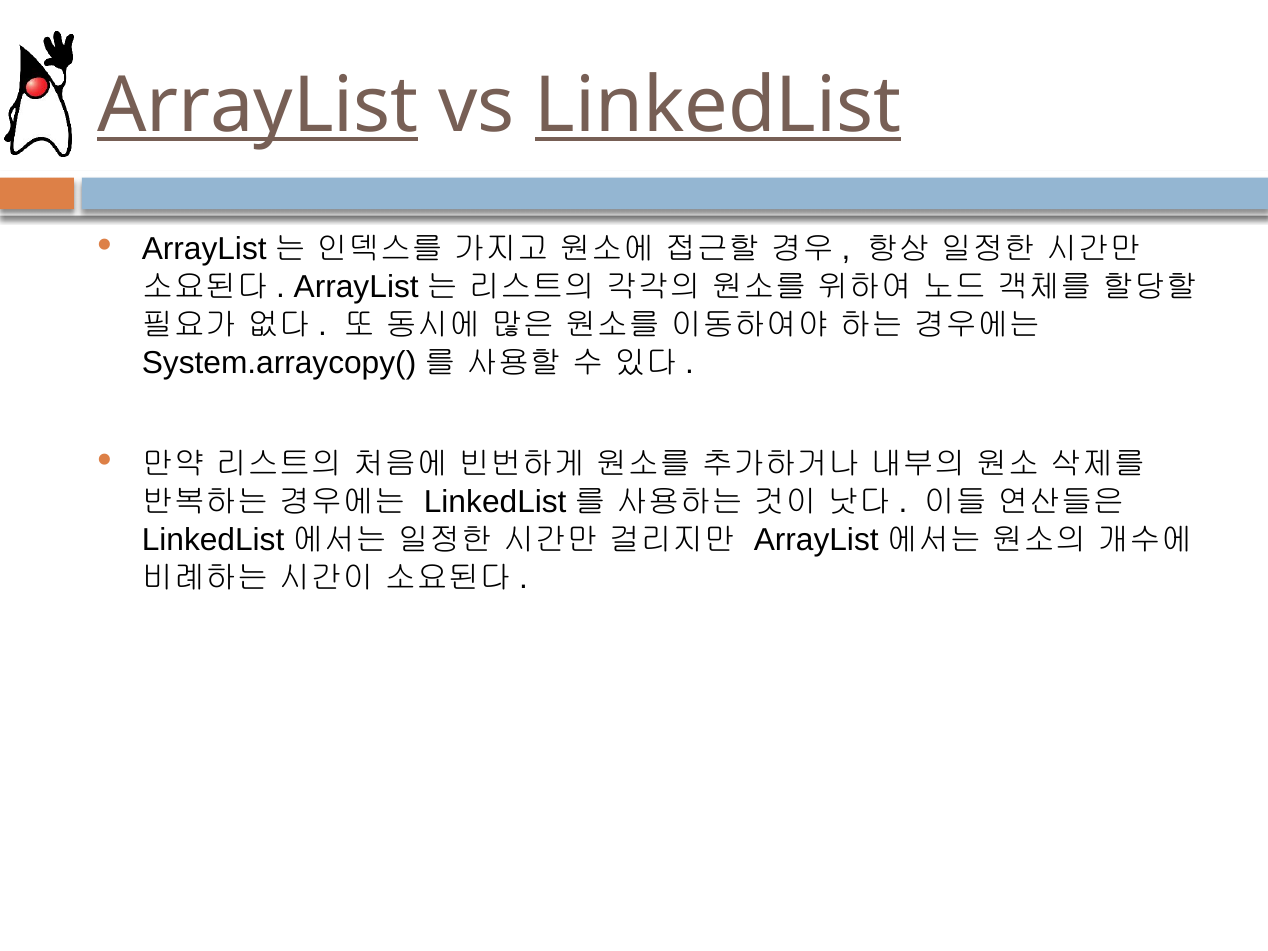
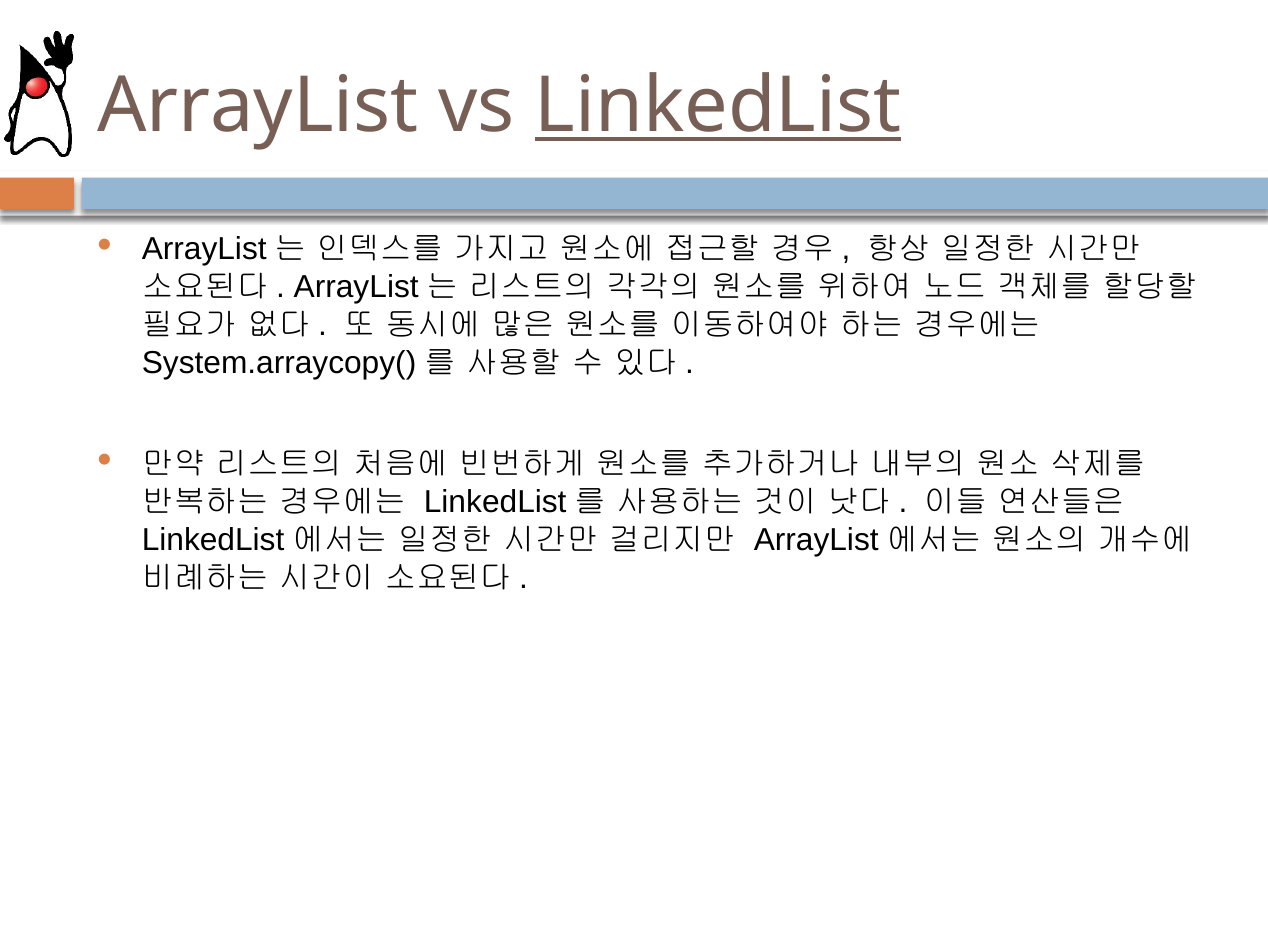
ArrayList underline: present -> none (258, 106)
